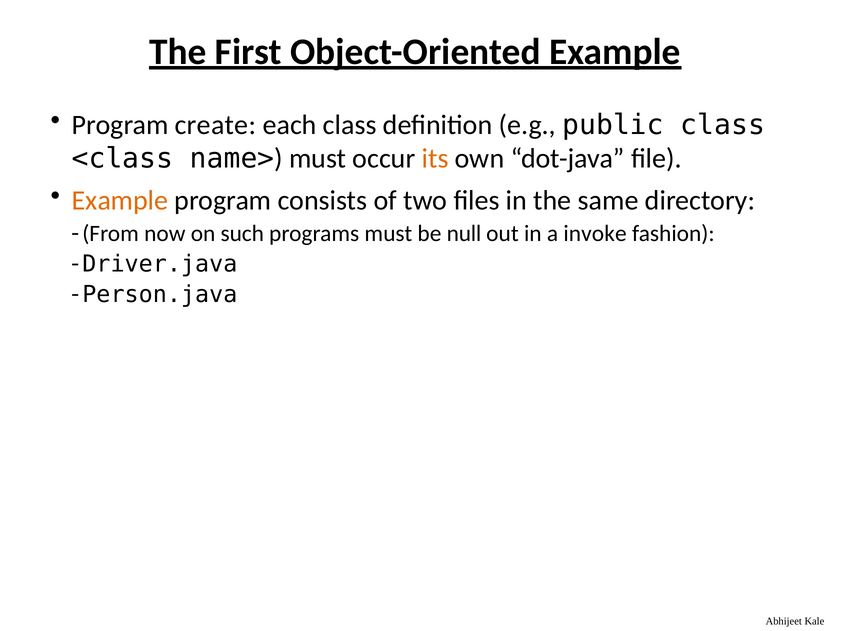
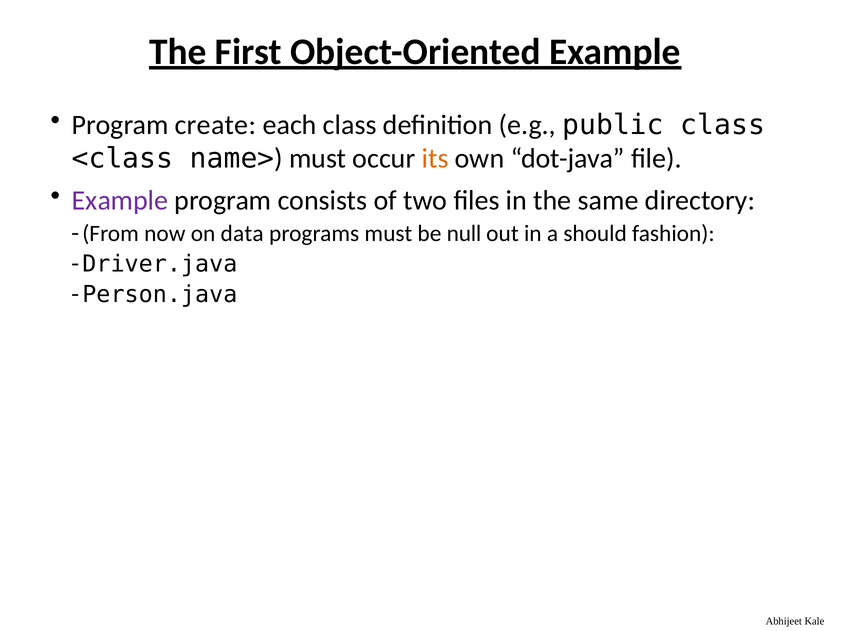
Example colour: orange -> purple (120, 201)
such: such -> data (242, 233)
invoke: invoke -> should (595, 233)
